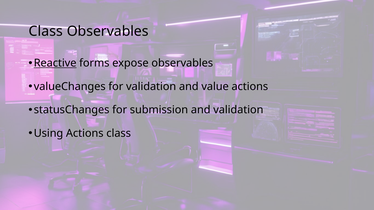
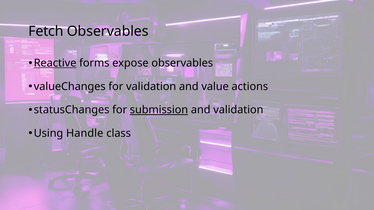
Class: Class -> Fetch (46, 31)
submission underline: none -> present (159, 110)
Using Actions: Actions -> Handle (85, 134)
